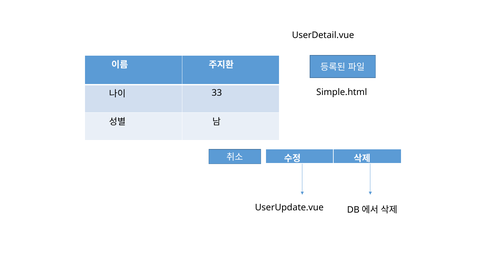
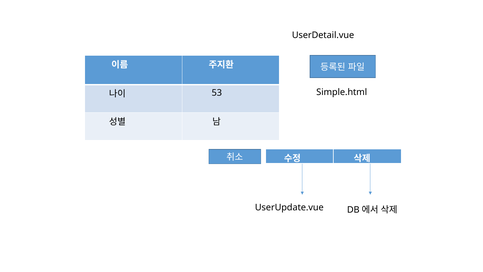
33: 33 -> 53 (217, 93)
